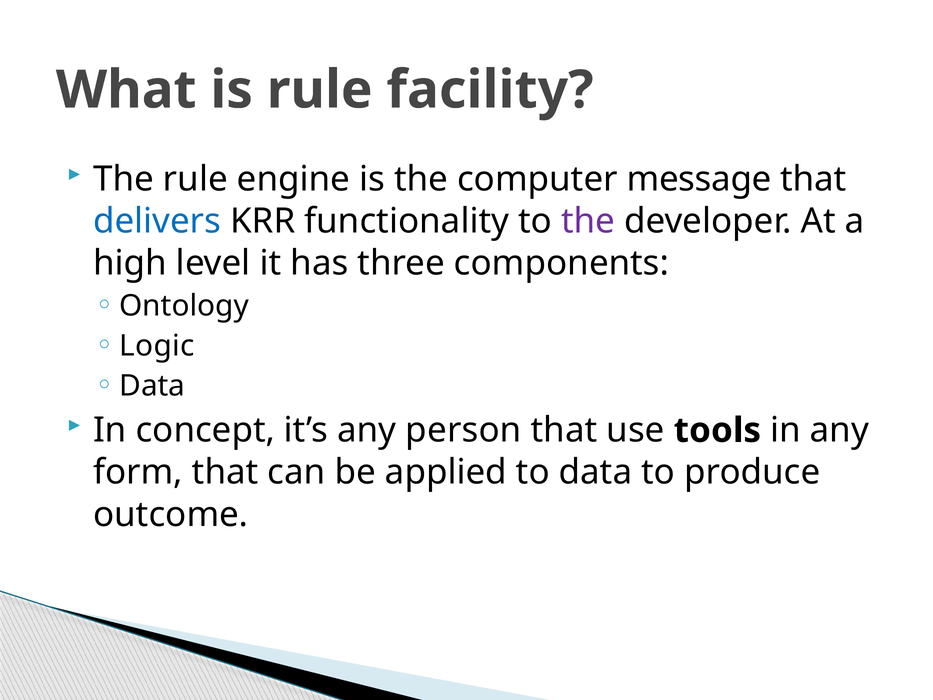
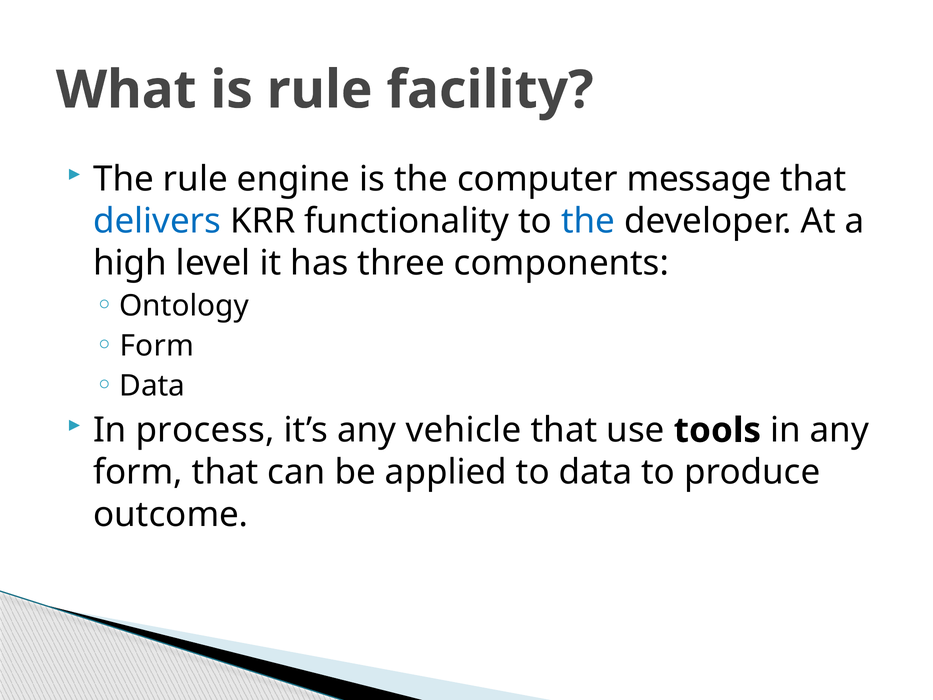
the colour: purple -> blue (588, 221)
Logic: Logic -> Form (157, 346)
concept: concept -> process (205, 430)
person: person -> vehicle (463, 430)
